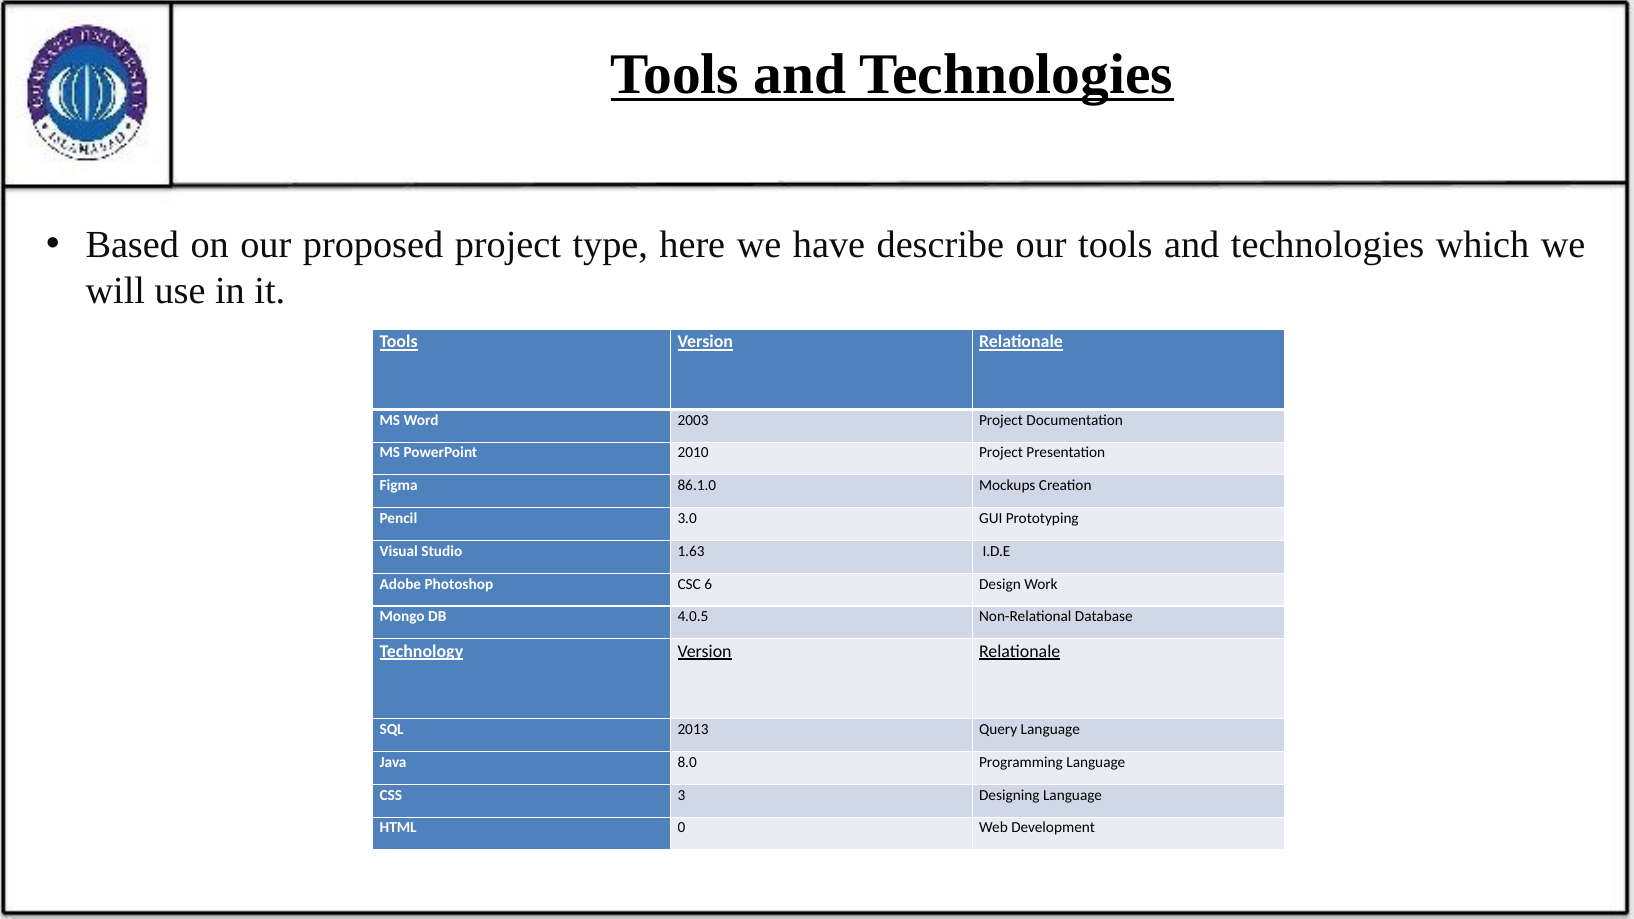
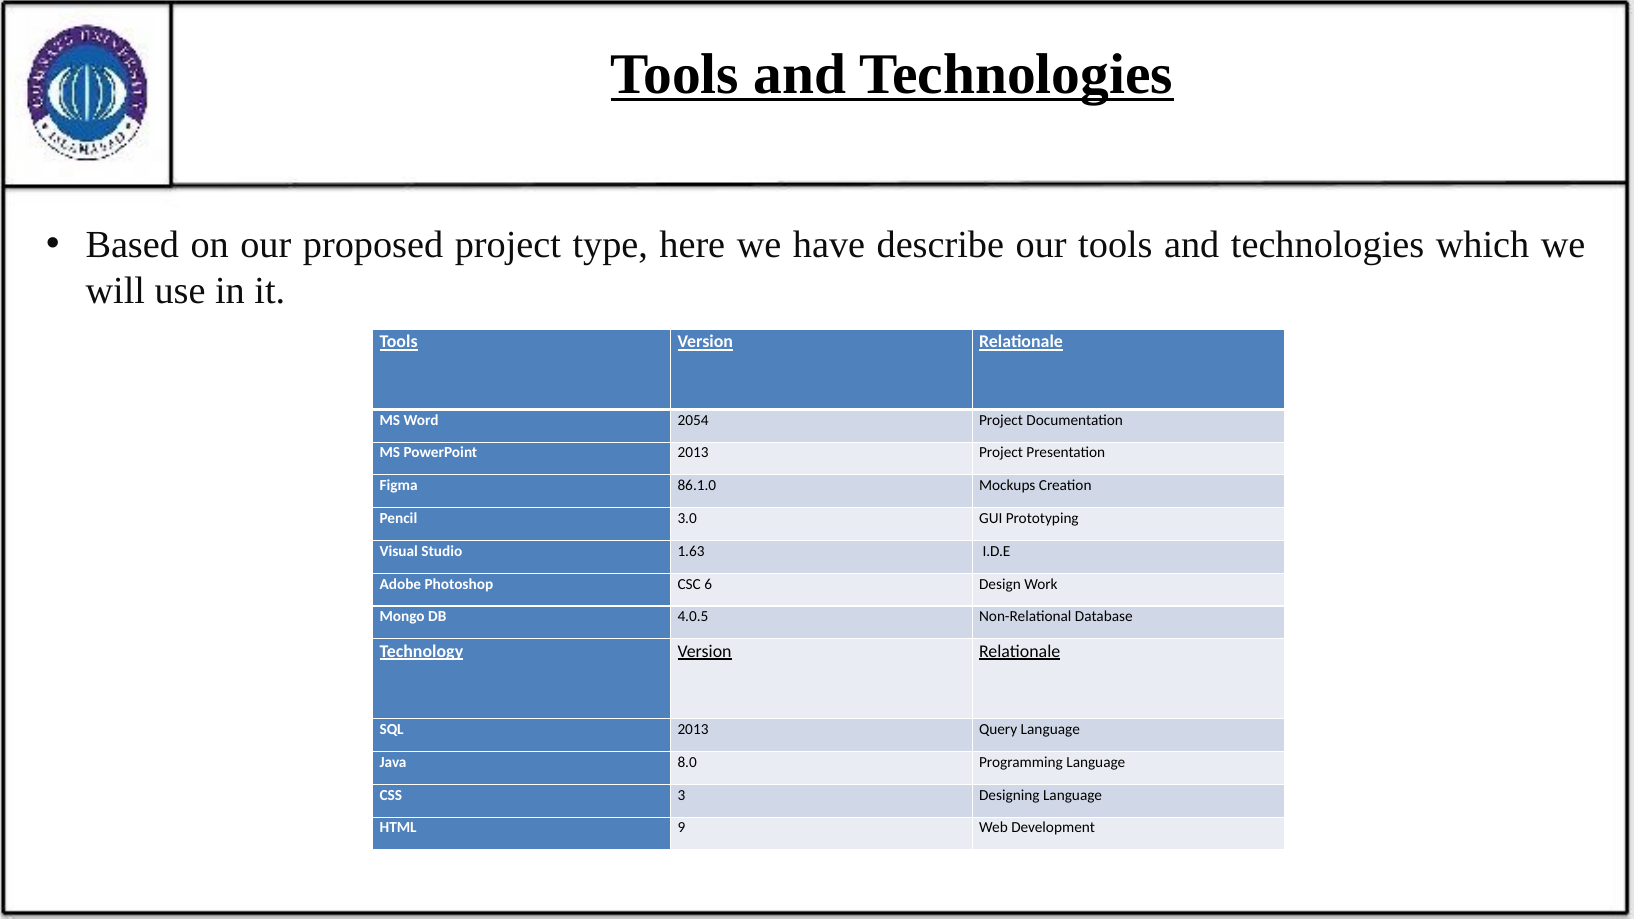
2003: 2003 -> 2054 (693, 420)
PowerPoint 2010: 2010 -> 2013 (693, 453)
0: 0 -> 9 (681, 828)
